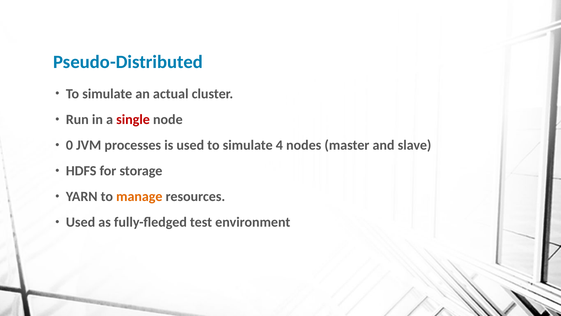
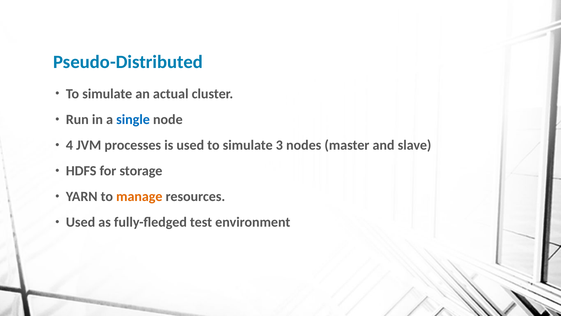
single colour: red -> blue (133, 119)
0: 0 -> 4 (69, 145)
4: 4 -> 3 (279, 145)
